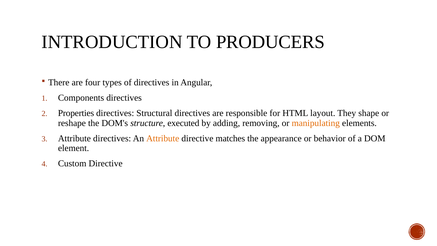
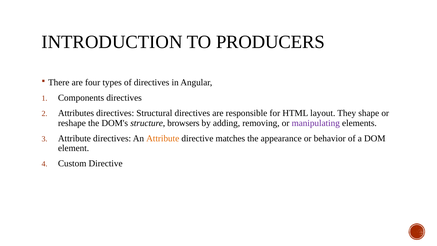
Properties: Properties -> Attributes (76, 113)
executed: executed -> browsers (183, 123)
manipulating colour: orange -> purple (316, 123)
